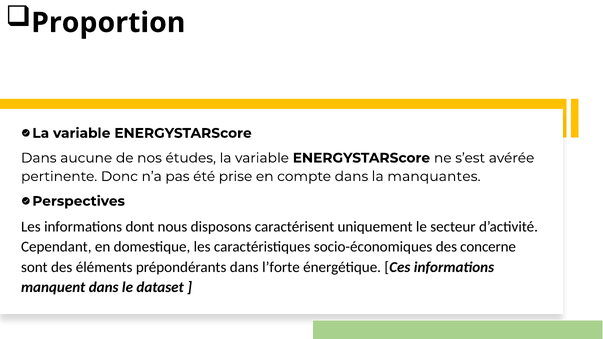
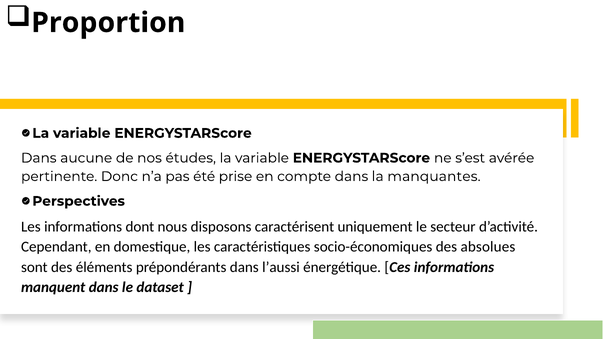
concerne: concerne -> absolues (488, 247)
l’forte: l’forte -> l’aussi (281, 267)
